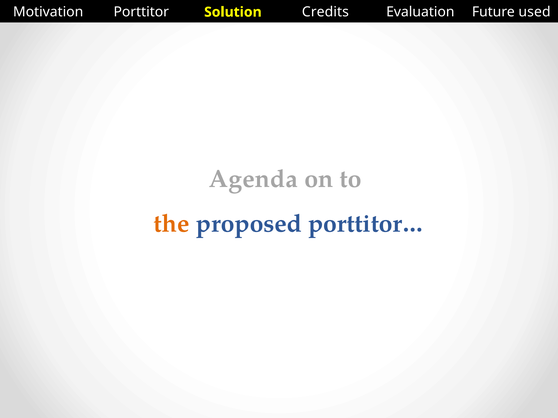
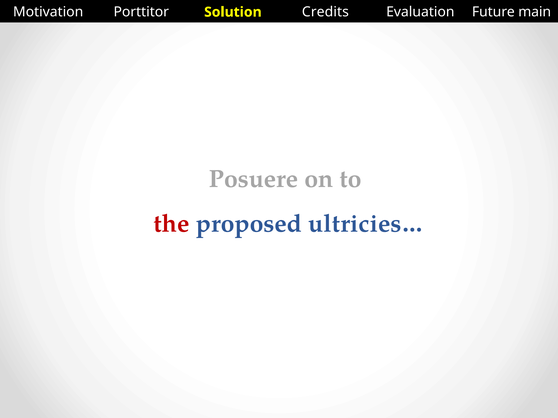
used: used -> main (535, 12)
Agenda: Agenda -> Posuere (254, 179)
the colour: orange -> red (171, 224)
porttitor…: porttitor… -> ultricies… (366, 224)
